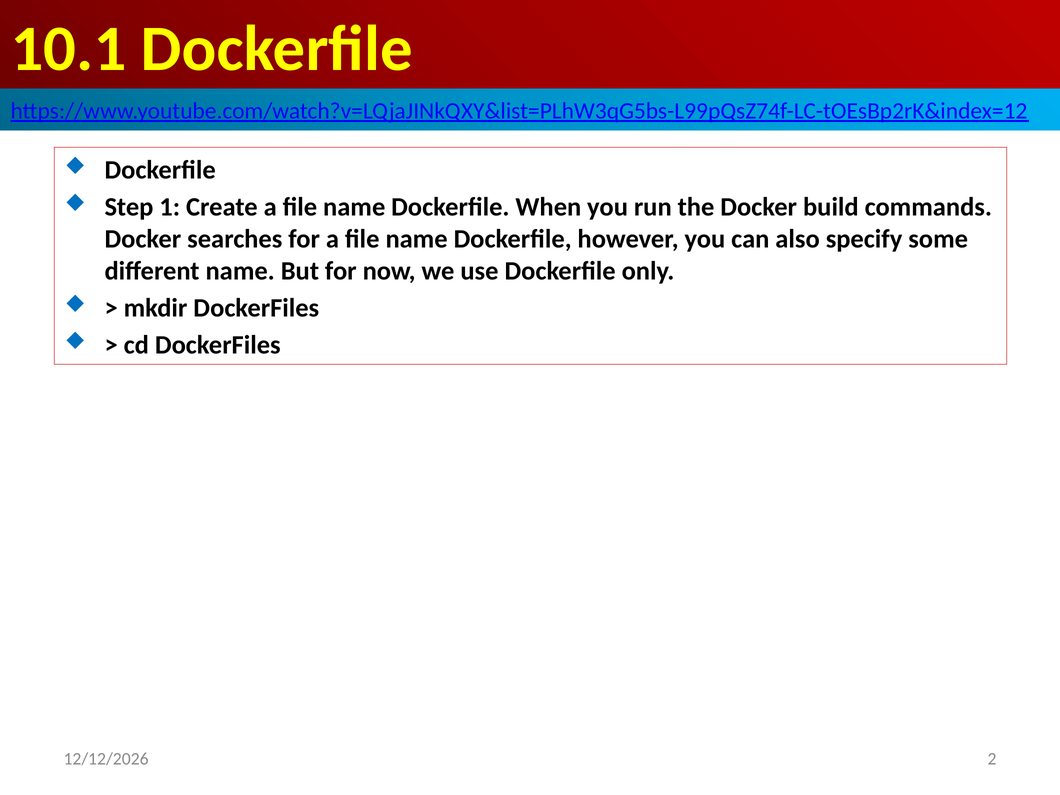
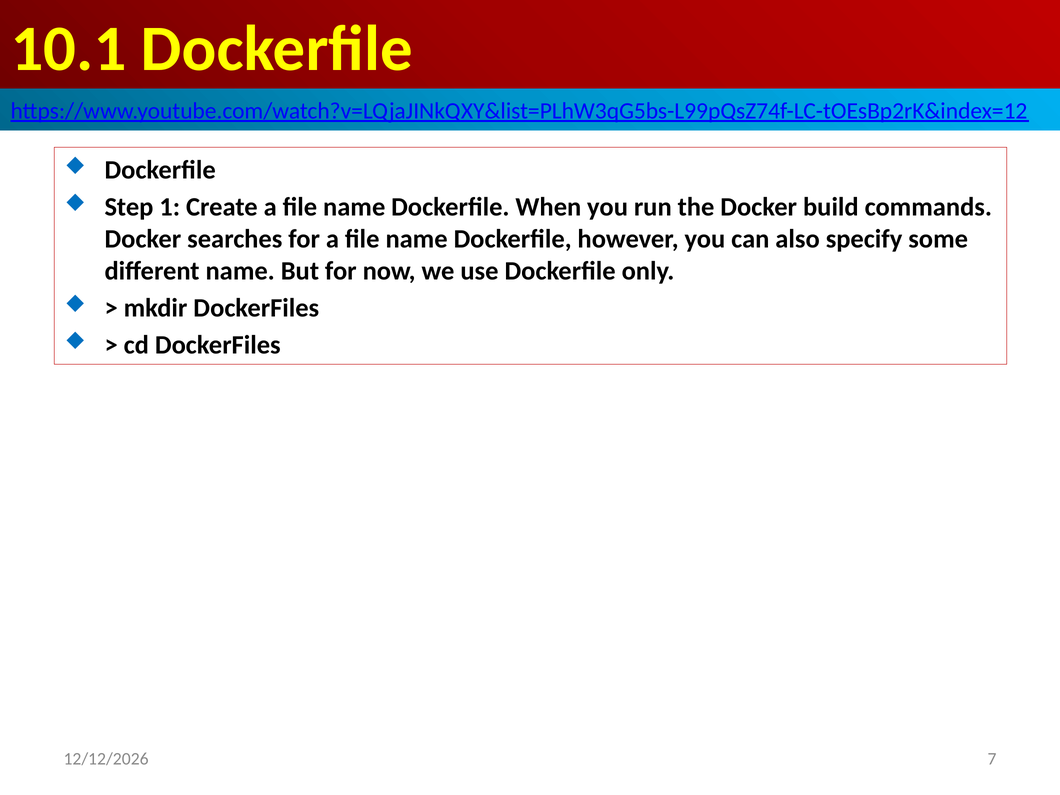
2: 2 -> 7 (992, 759)
